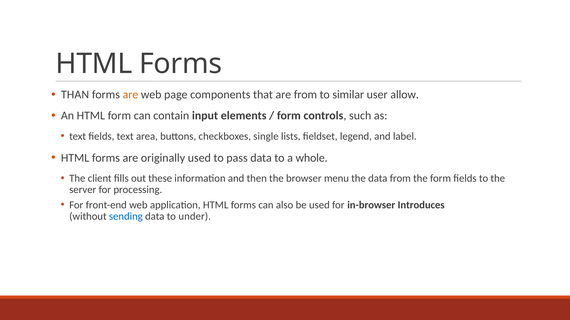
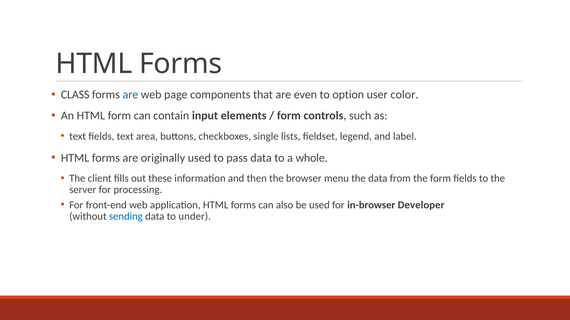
THAN: THAN -> CLASS (75, 95)
are colour: orange -> blue (130, 95)
are from: from -> even (305, 95)
similar: similar -> option (348, 95)
allow: allow -> color (405, 95)
Introduces: Introduces -> Developer (421, 205)
